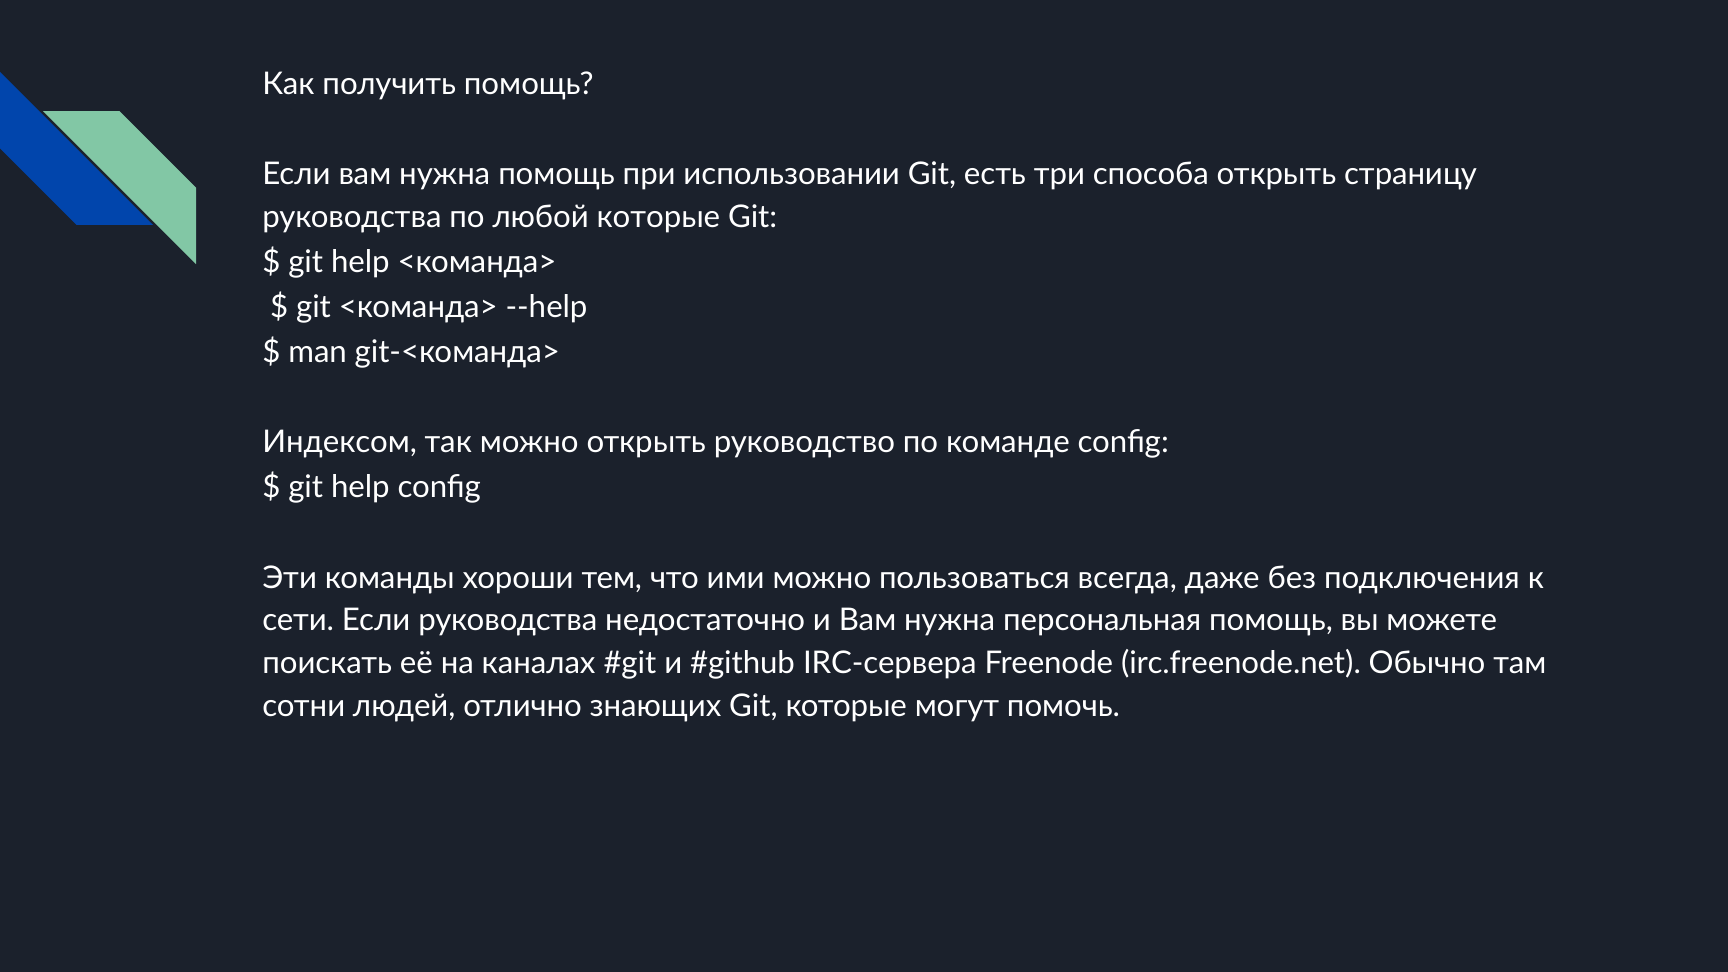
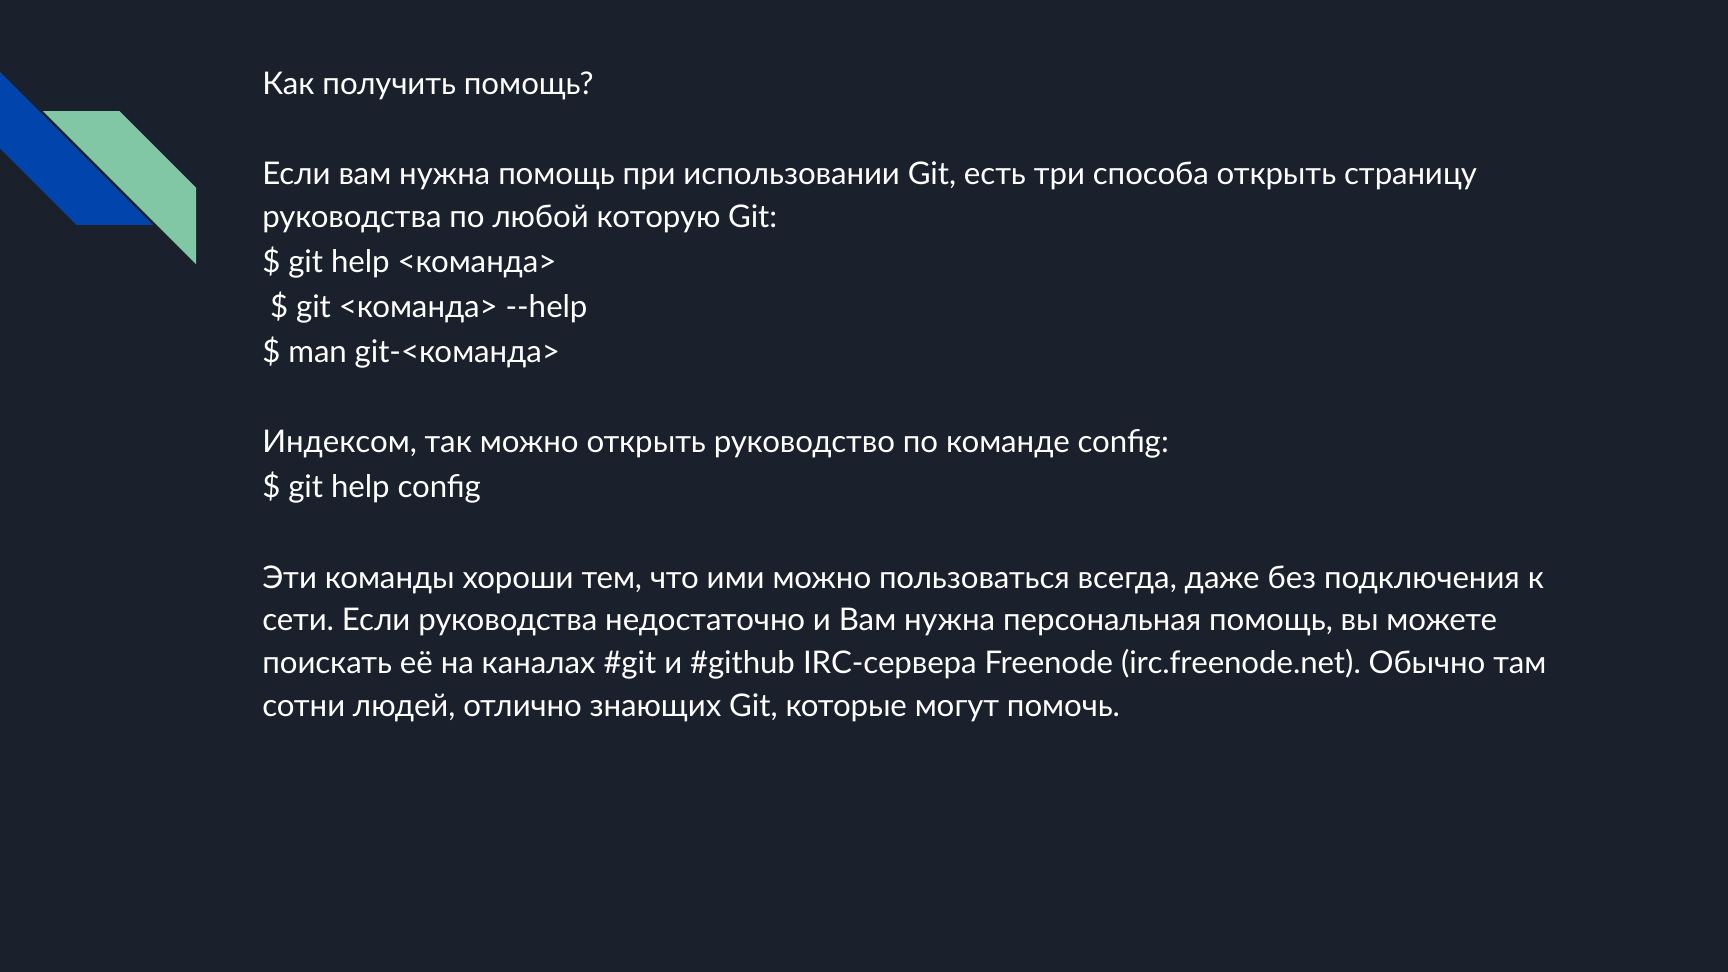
любой которые: которые -> которую (659, 217)
